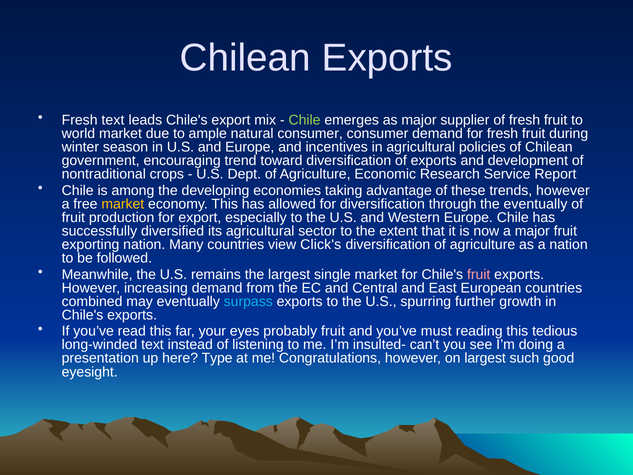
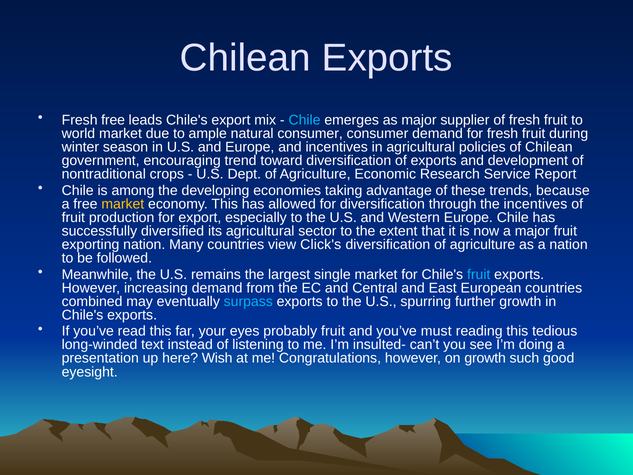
Fresh text: text -> free (113, 120)
Chile colour: light green -> light blue (305, 120)
trends however: however -> because (563, 190)
the eventually: eventually -> incentives (535, 204)
fruit colour: pink -> light blue (479, 274)
Type: Type -> Wish (217, 358)
on largest: largest -> growth (485, 358)
